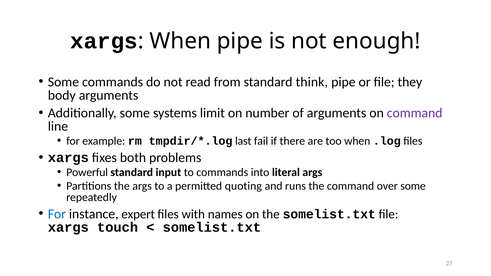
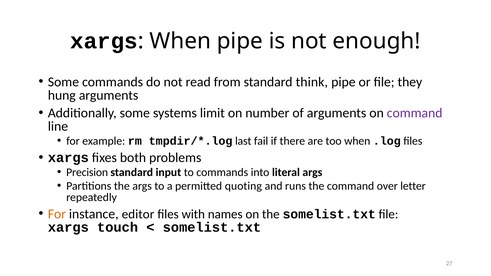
body: body -> hung (62, 95)
Powerful: Powerful -> Precision (87, 173)
over some: some -> letter (413, 186)
For colour: blue -> orange (57, 214)
expert: expert -> editor (138, 214)
